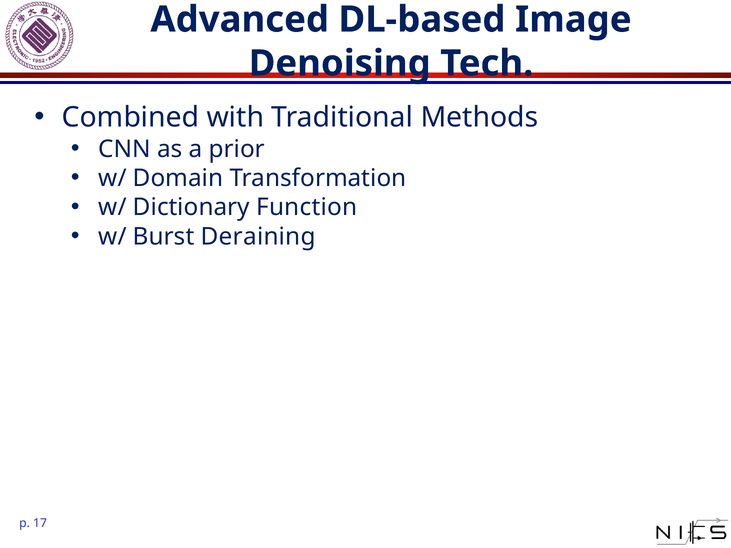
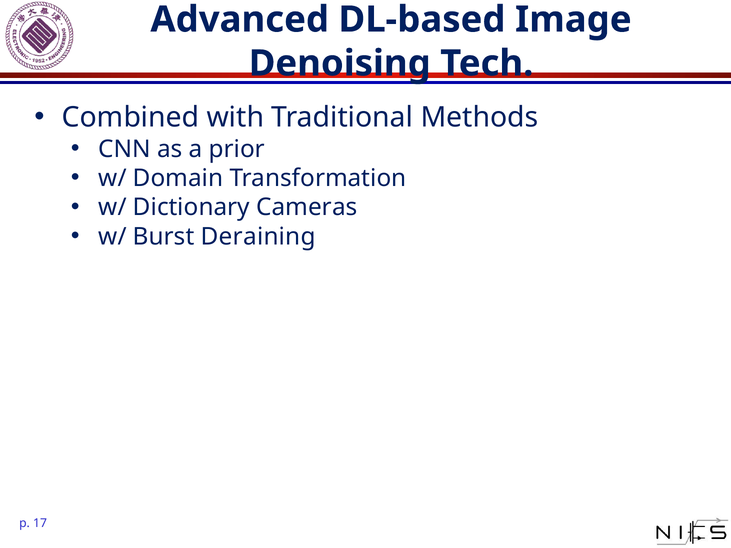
Function: Function -> Cameras (307, 208)
